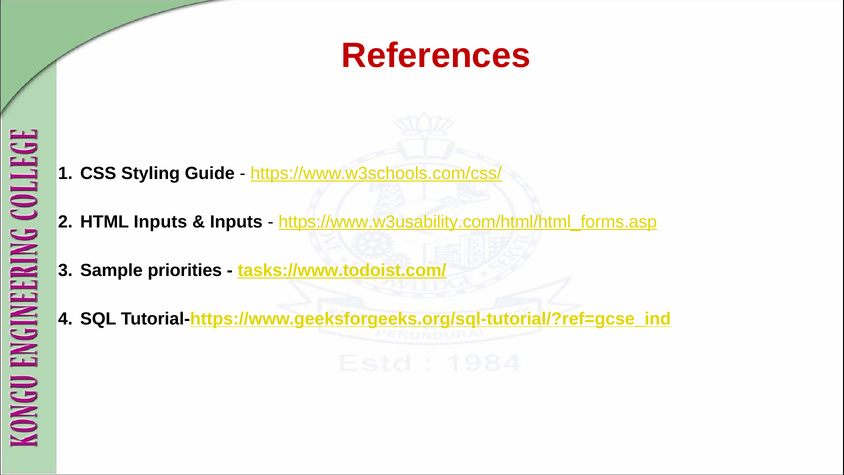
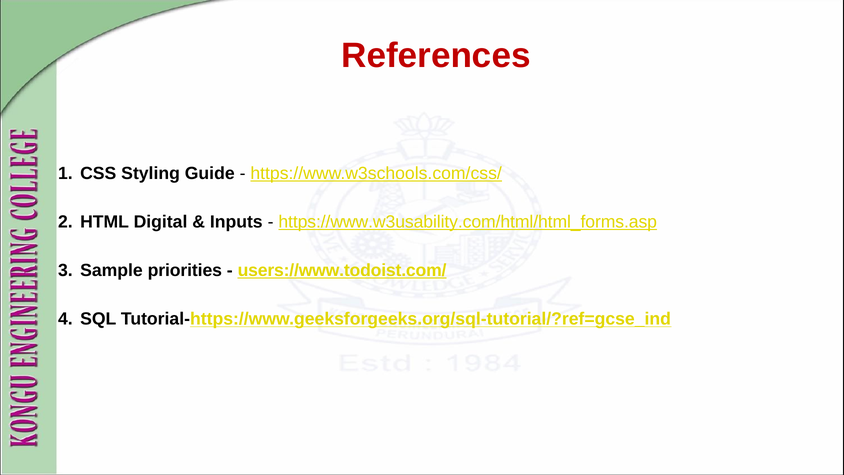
HTML Inputs: Inputs -> Digital (161, 222)
tasks://www.todoist.com/: tasks://www.todoist.com/ -> users://www.todoist.com/ (342, 270)
